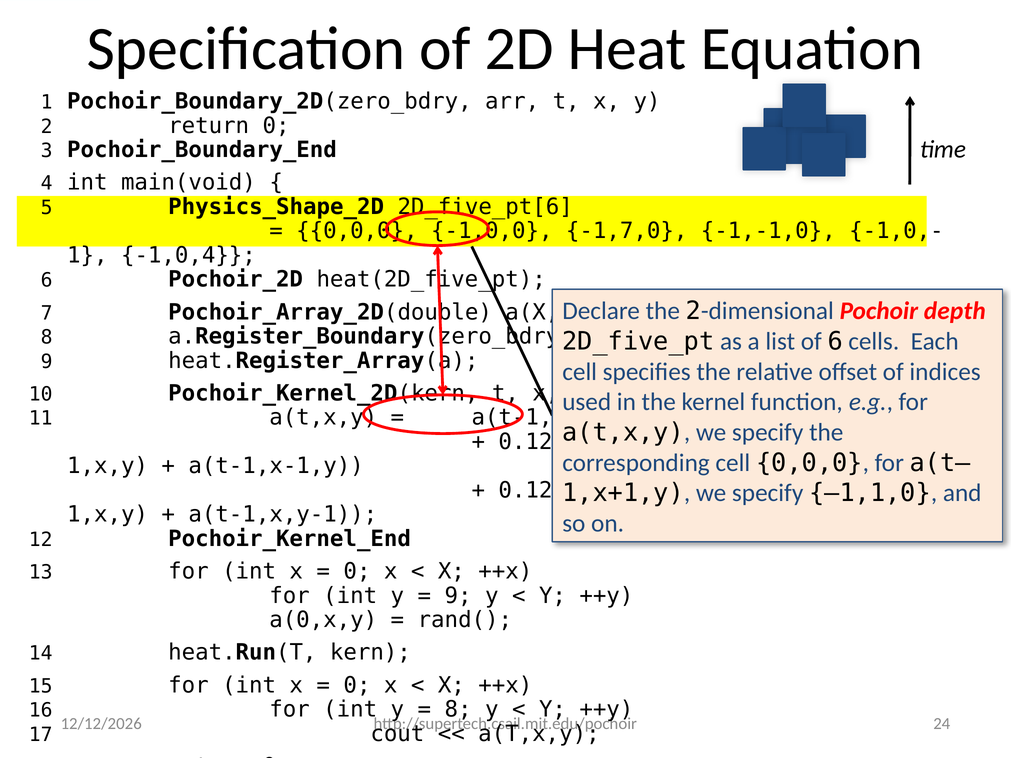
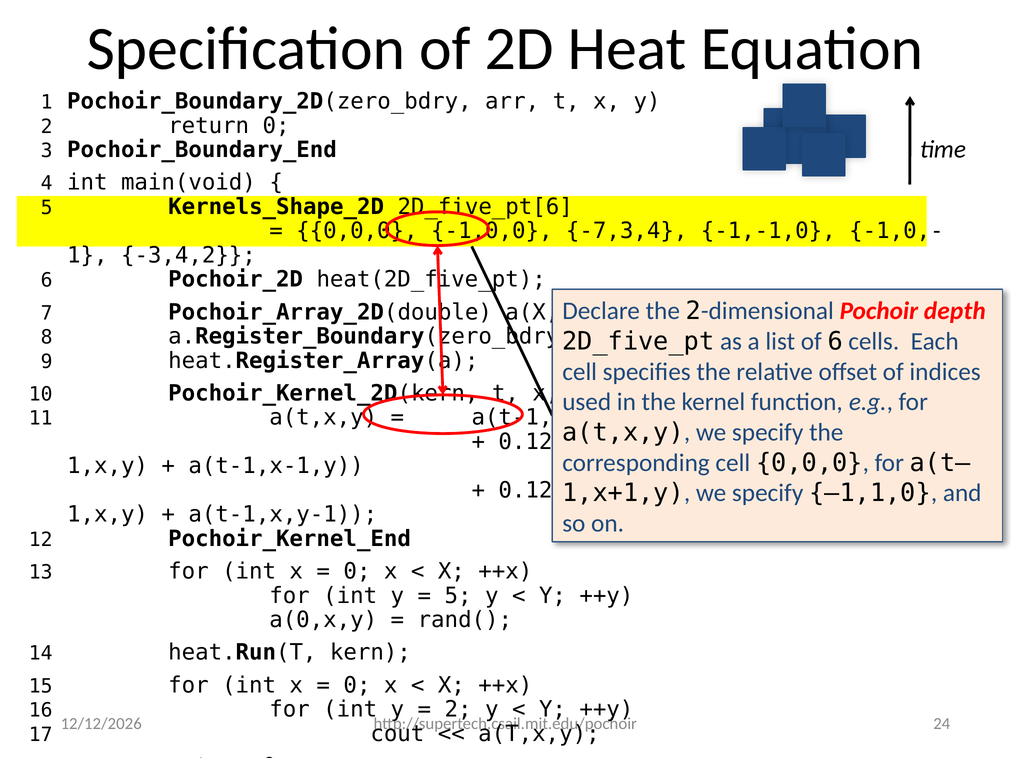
Physics_Shape_2D: Physics_Shape_2D -> Kernels_Shape_2D (276, 207)
-1,7,0: -1,7,0 -> -7,3,4 (627, 231)
-1,0,4: -1,0,4 -> -3,4,2 (188, 255)
9: 9 -> 5 (458, 596)
8: 8 -> 2 (458, 710)
